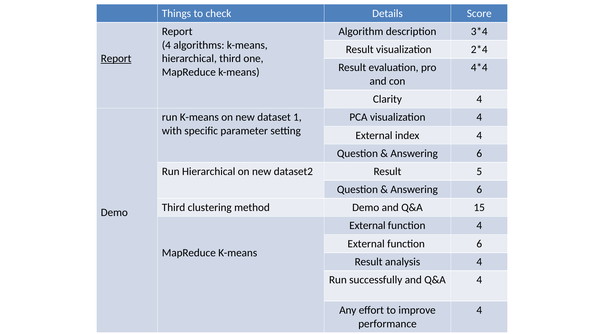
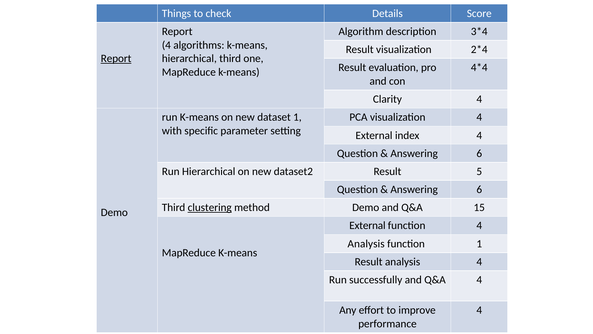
clustering underline: none -> present (210, 207)
External: External -> Analysis (366, 243)
function 6: 6 -> 1 (479, 243)
